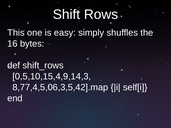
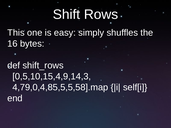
8,77,4,5,06,3,5,42].map: 8,77,4,5,06,3,5,42].map -> 4,79,0,4,85,5,5,58].map (60, 88)
